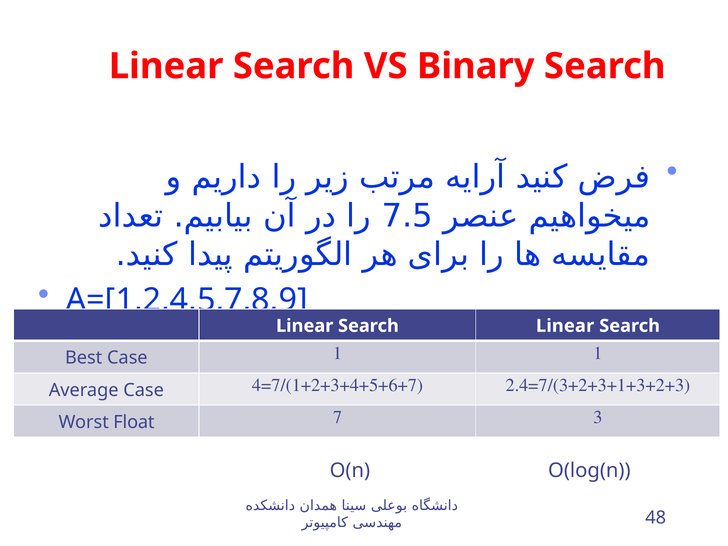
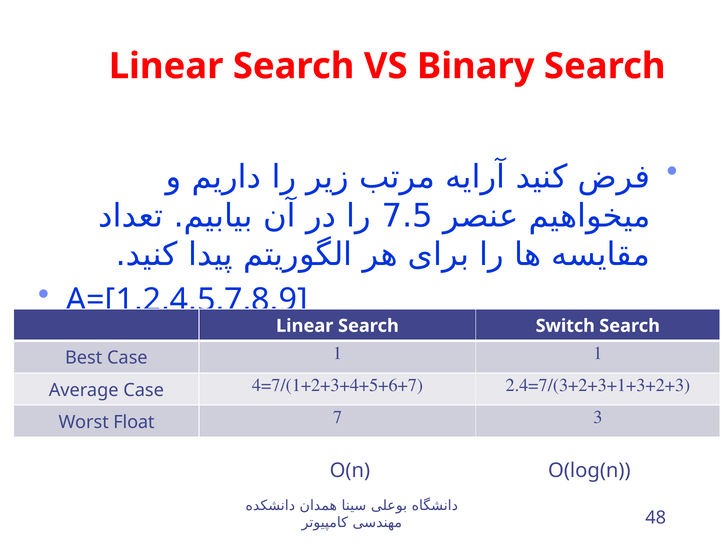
Search Linear: Linear -> Switch (565, 326)
